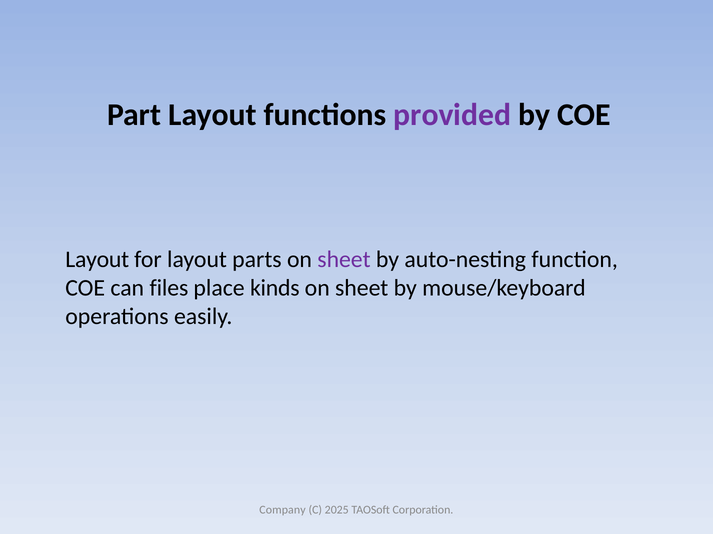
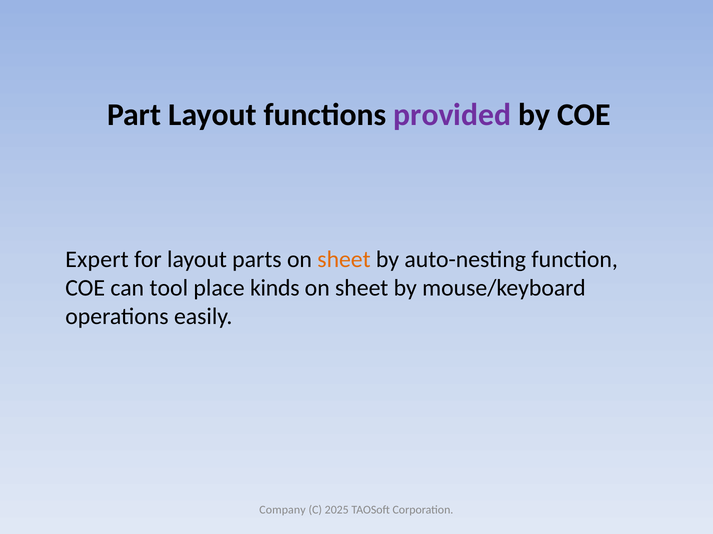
Layout: Layout -> Expert (97, 260)
sheet colour: purple -> orange (344, 260)
files: files -> tool (169, 288)
